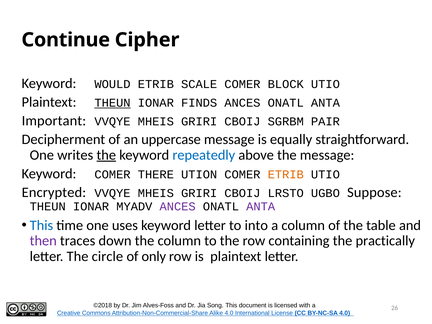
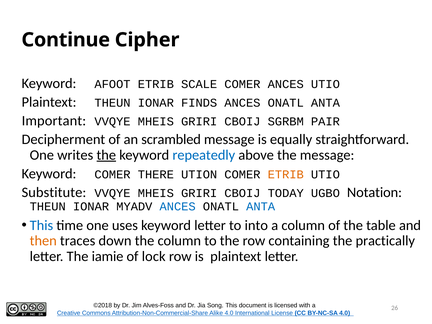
WOULD: WOULD -> AFOOT (113, 84)
COMER BLOCK: BLOCK -> ANCES (286, 84)
THEUN underline: present -> none (113, 103)
uppercase: uppercase -> scrambled (171, 139)
Encrypted: Encrypted -> Substitute (54, 192)
LRSTO: LRSTO -> TODAY (286, 193)
Suppose: Suppose -> Notation (374, 192)
ANCES colour: purple -> blue (178, 207)
ANTA colour: purple -> blue (261, 207)
then colour: purple -> orange (43, 241)
circle: circle -> iamie (108, 256)
only: only -> lock (154, 256)
